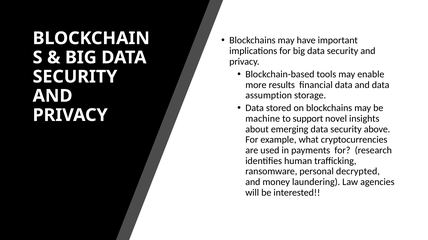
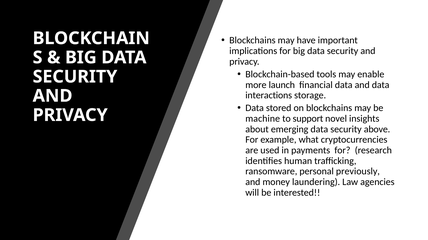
results: results -> launch (282, 85)
assumption: assumption -> interactions (269, 96)
decrypted: decrypted -> previously (358, 172)
